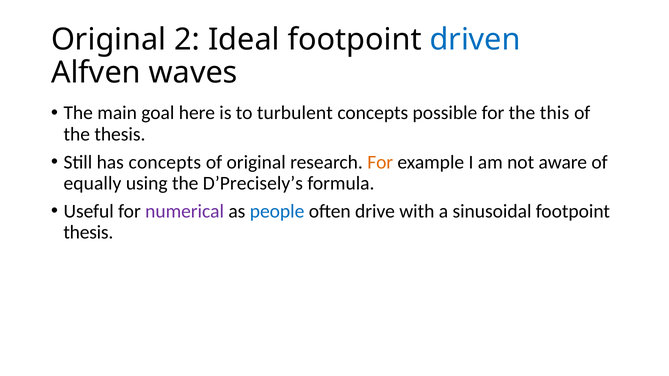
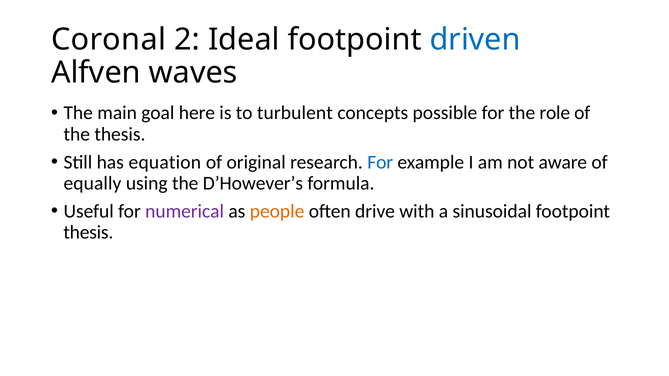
Original: Original -> Coronal (109, 40)
this: this -> role (555, 113)
has concepts: concepts -> equation (165, 162)
For colour: orange -> blue (380, 162)
D’Precisely’s: D’Precisely’s -> D’However’s (253, 183)
people colour: blue -> orange (277, 211)
